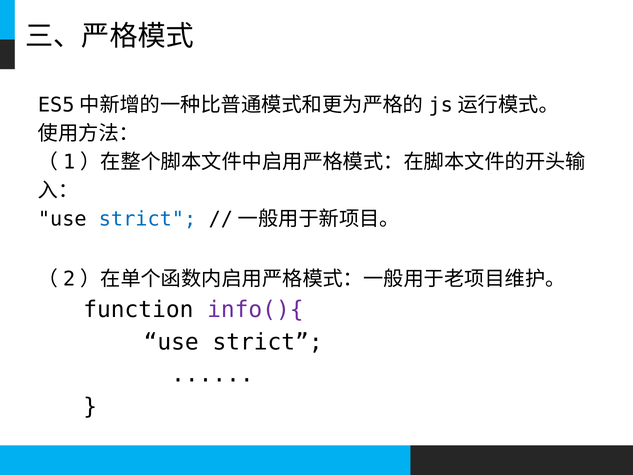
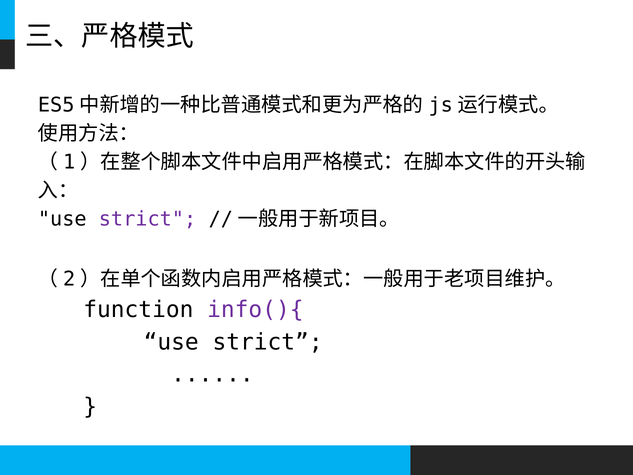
strict colour: blue -> purple (147, 219)
